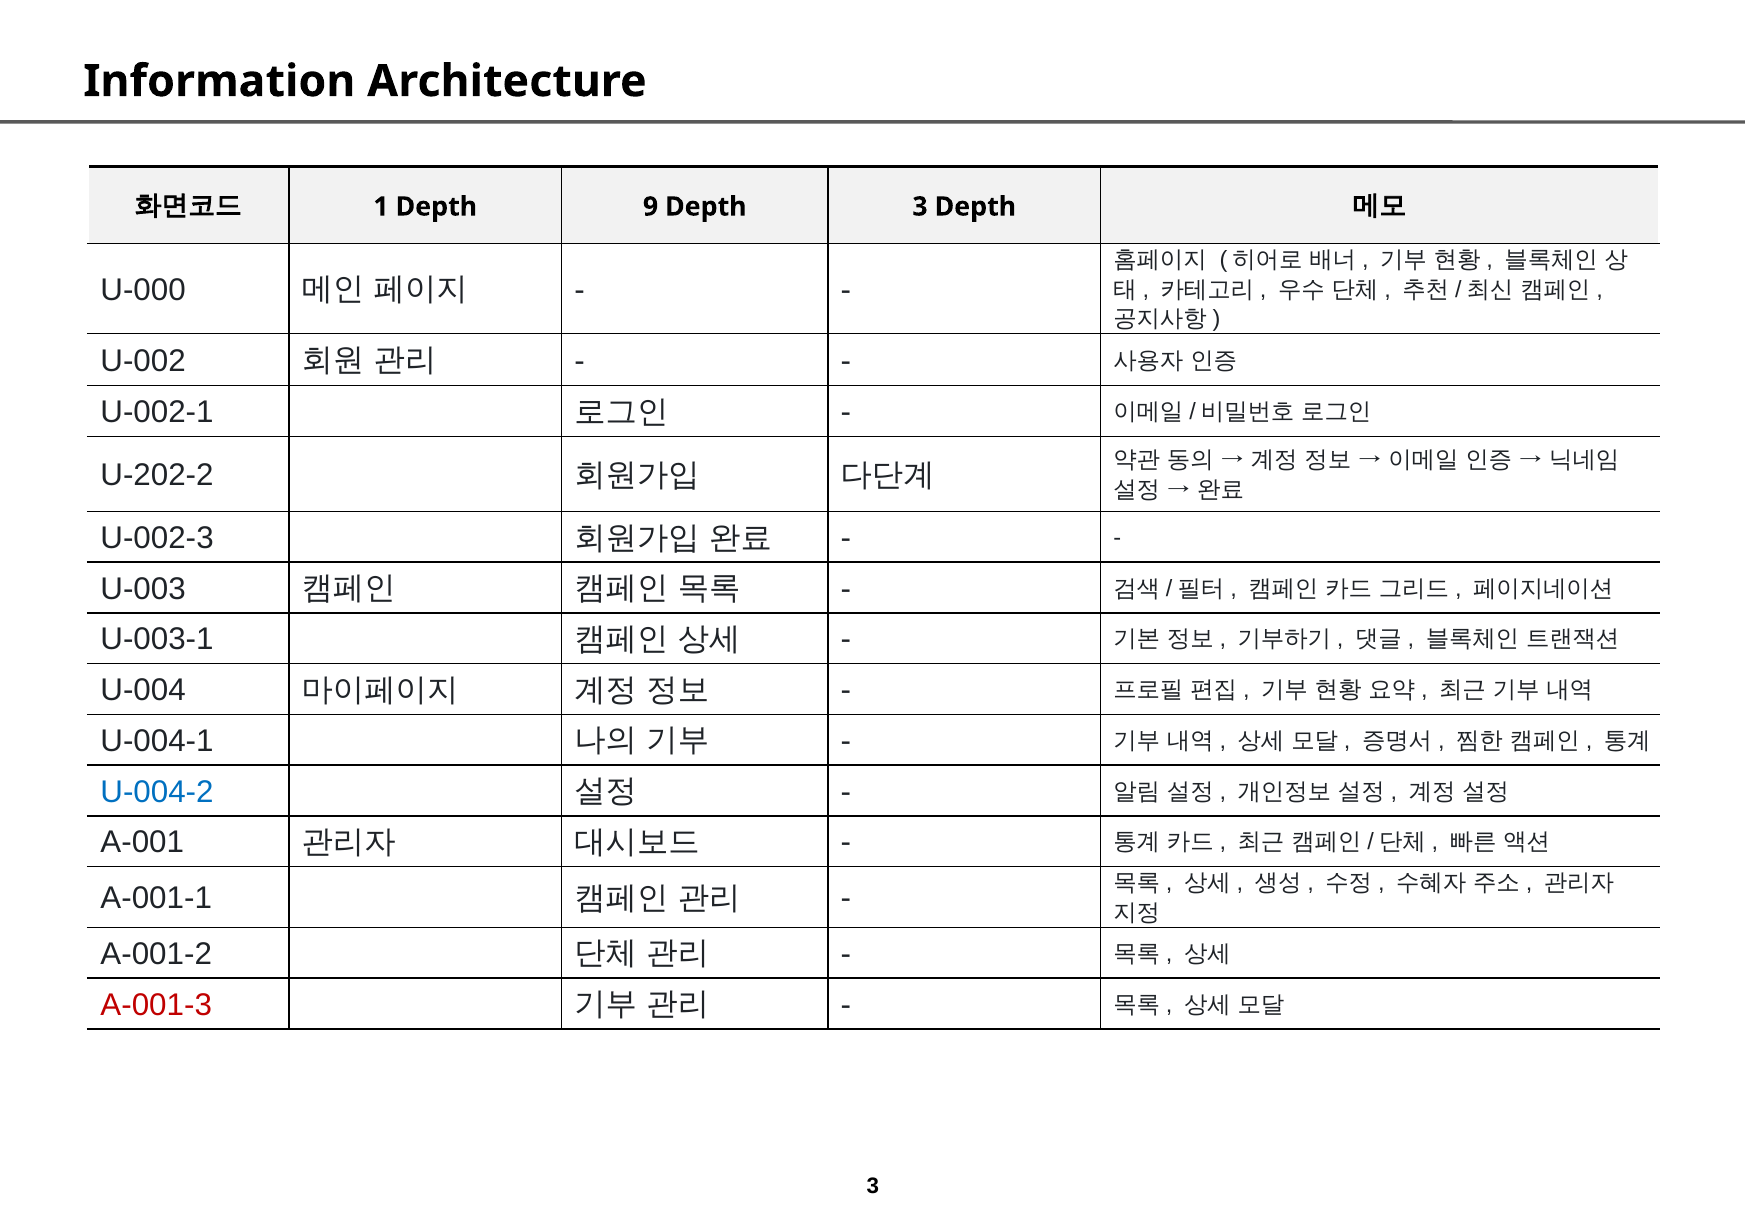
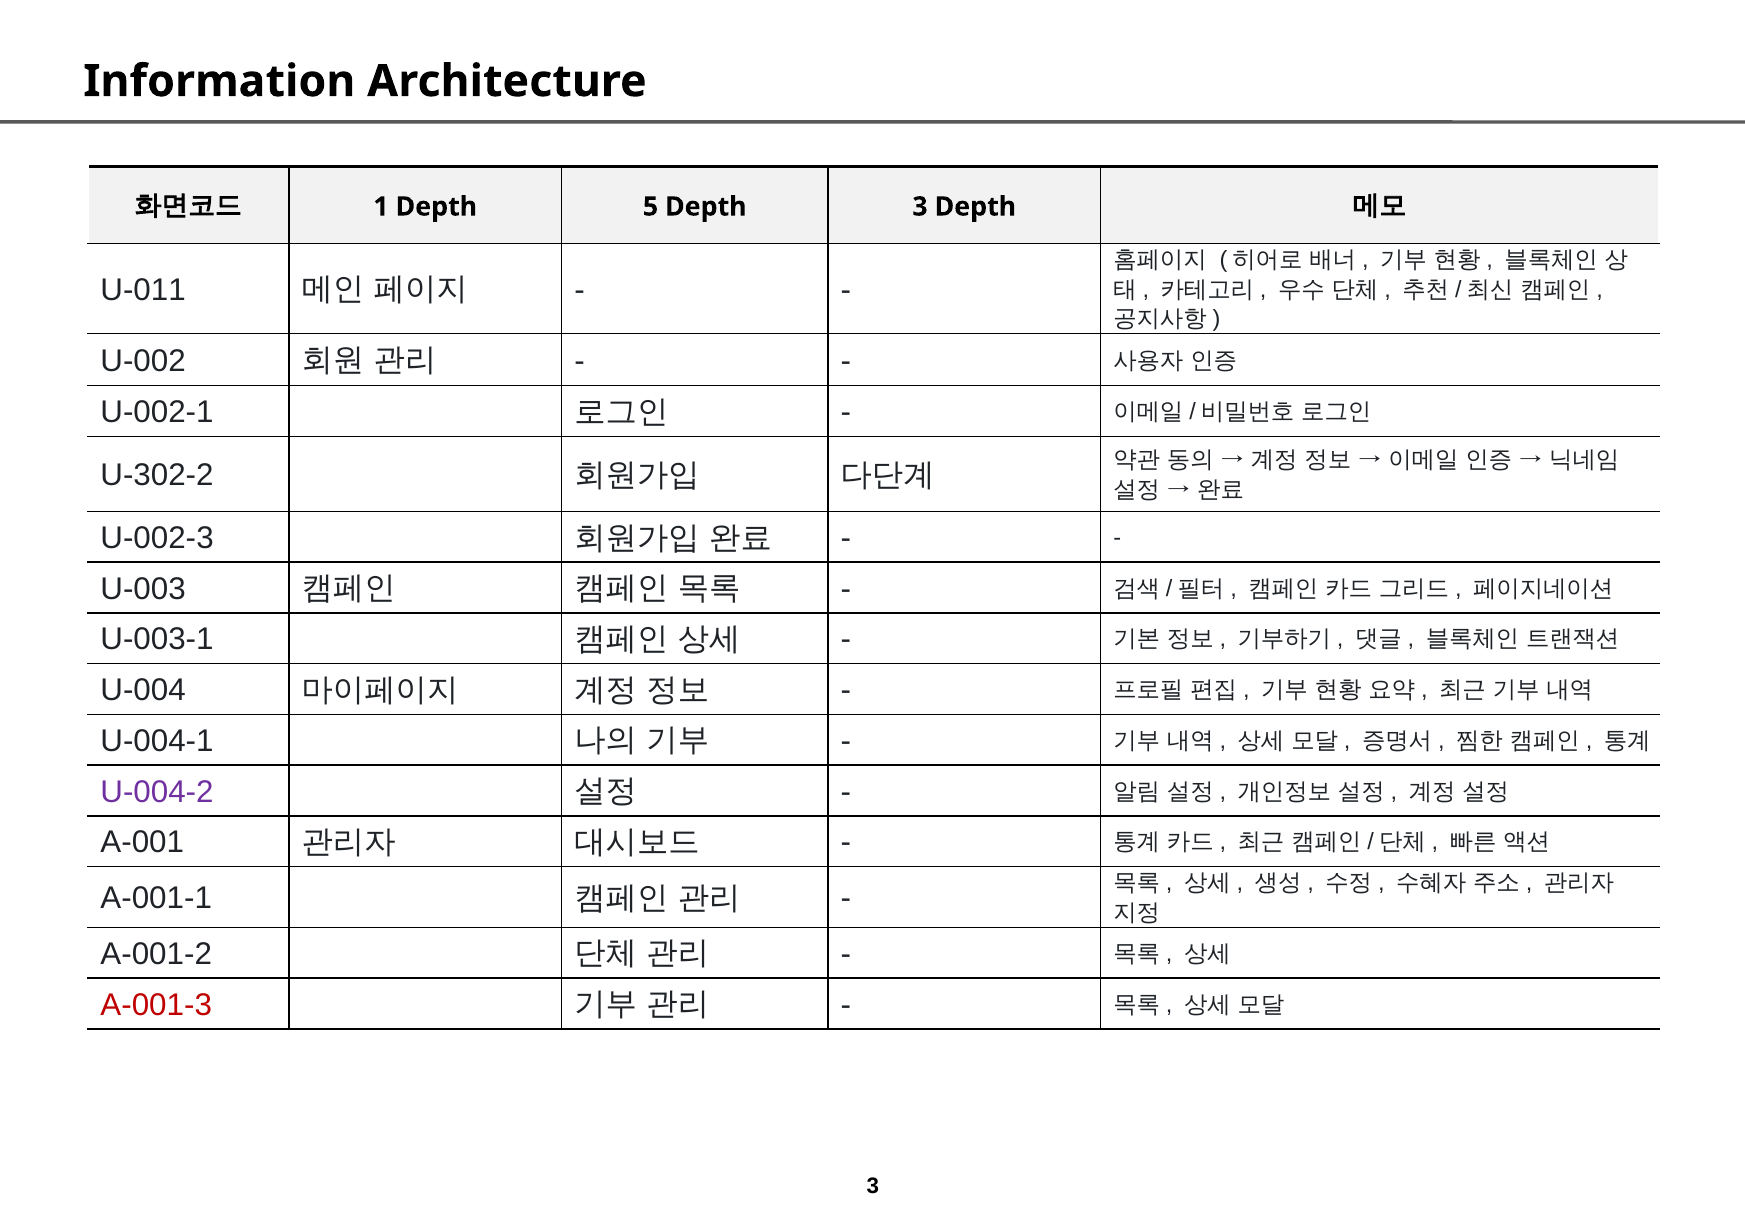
9: 9 -> 5 (651, 207)
U-000: U-000 -> U-011 (143, 290)
U-202-2: U-202-2 -> U-302-2 (157, 475)
U-004-2 colour: blue -> purple (157, 792)
